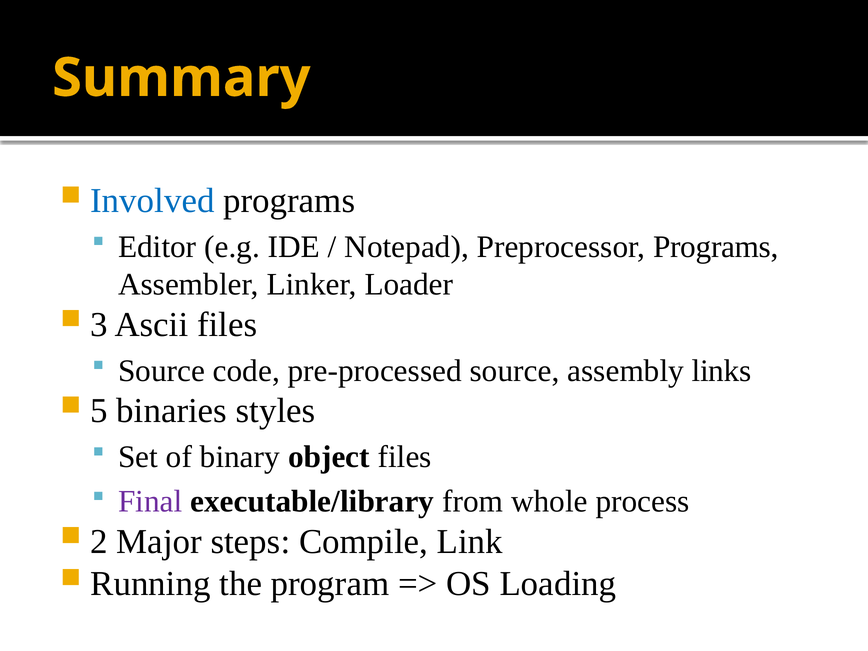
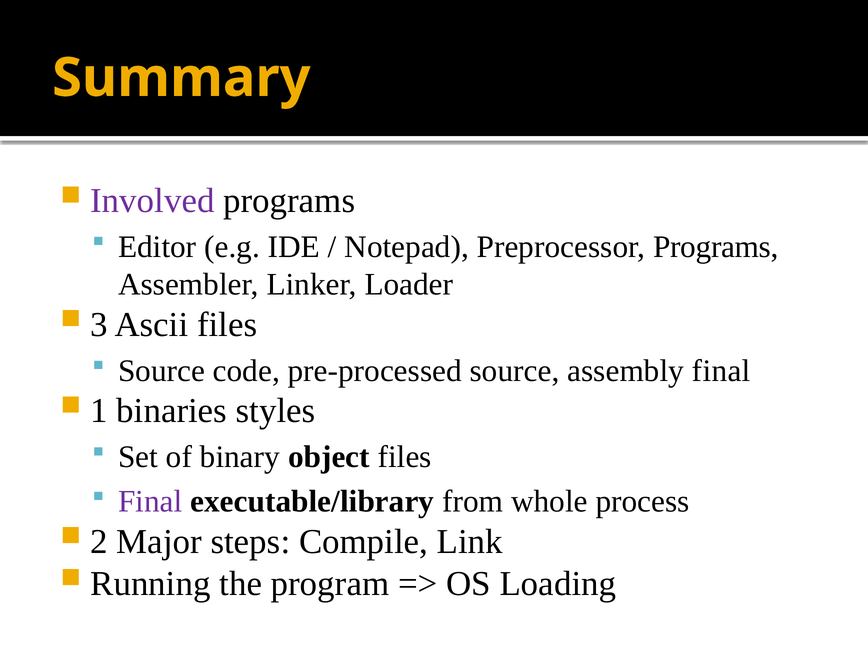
Involved colour: blue -> purple (152, 201)
assembly links: links -> final (721, 371)
5: 5 -> 1 (99, 411)
